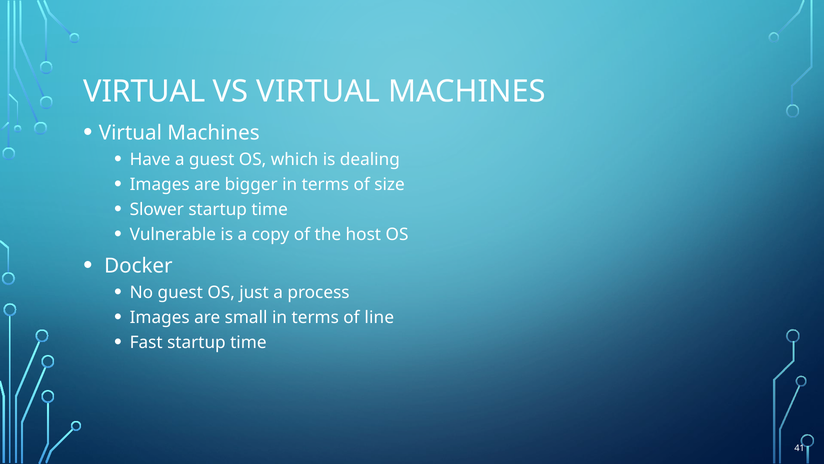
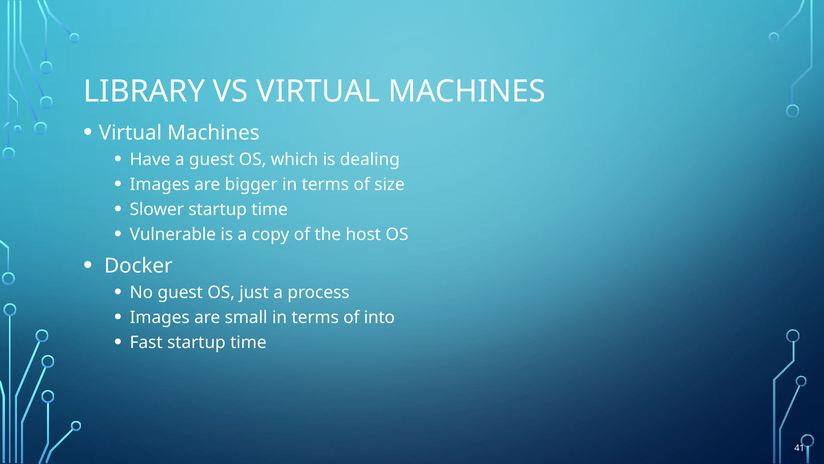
VIRTUAL: VIRTUAL -> LIBRARY (144, 92)
line: line -> into (379, 317)
